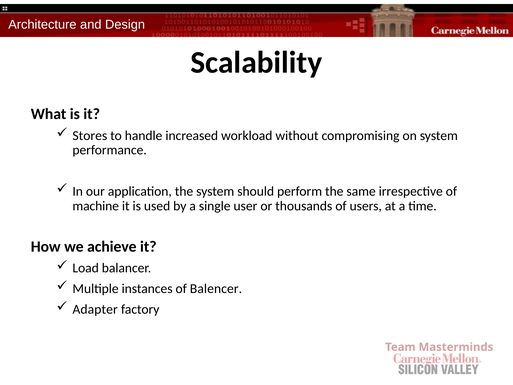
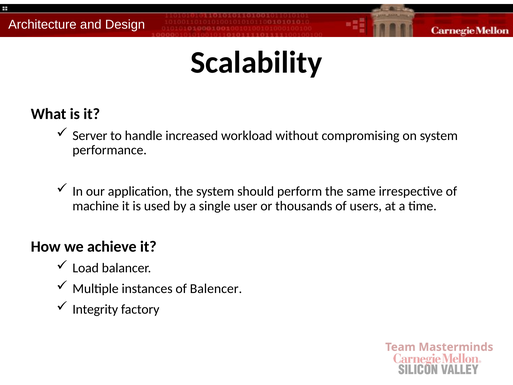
Stores: Stores -> Server (90, 135)
Adapter: Adapter -> Integrity (95, 309)
